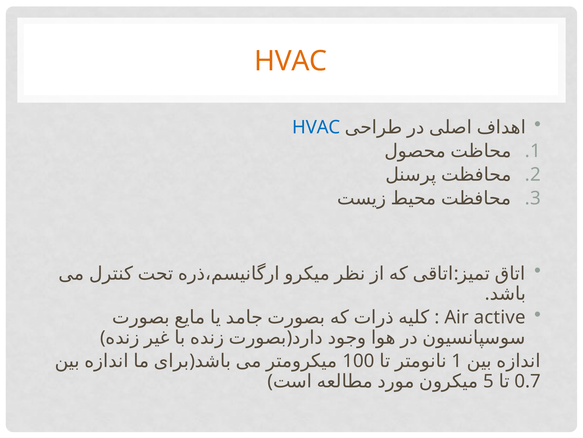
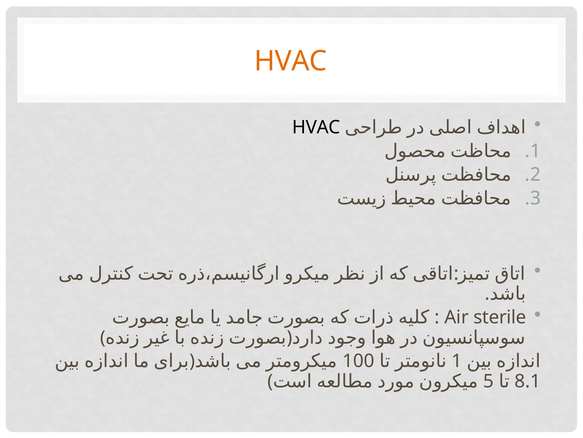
HVAC colour: blue -> black (316, 127)
active: active -> sterile (500, 317)
0.7: 0.7 -> 8.1 (528, 381)
